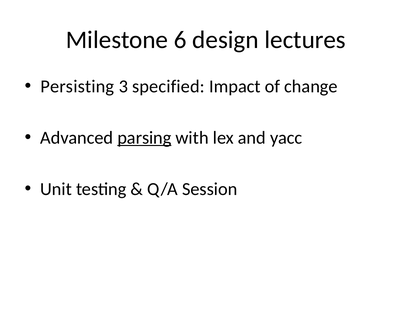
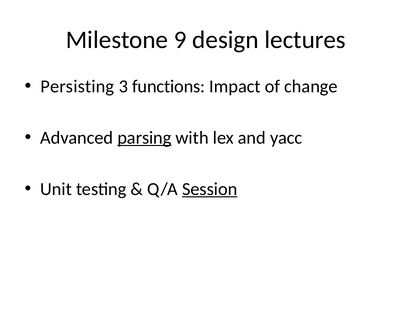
6: 6 -> 9 (180, 40)
specified: specified -> functions (169, 86)
Session underline: none -> present (210, 189)
